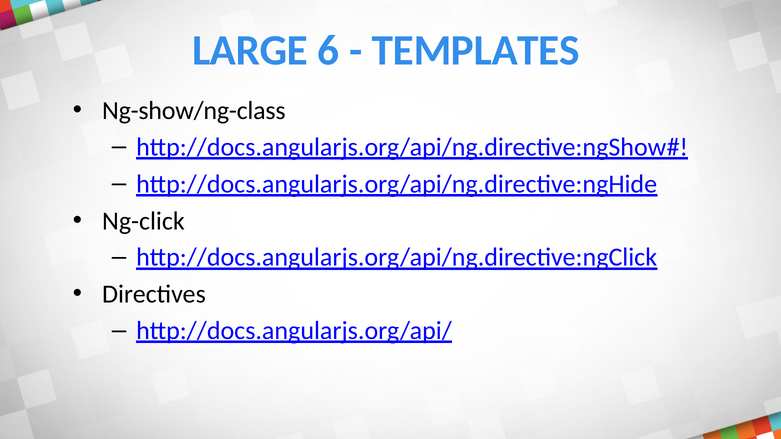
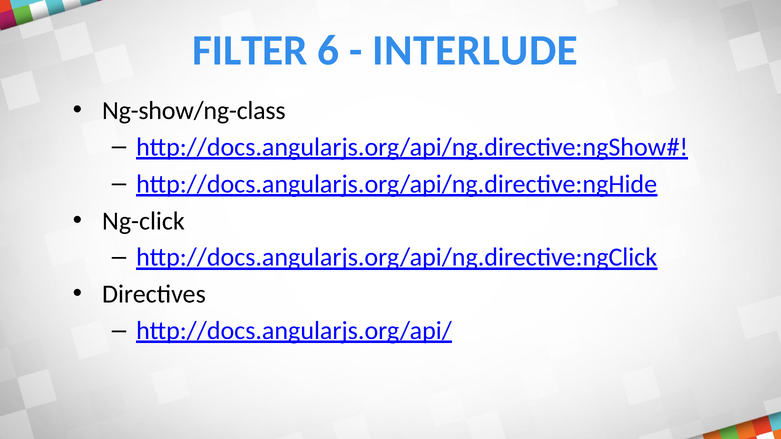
LARGE: LARGE -> FILTER (250, 51)
TEMPLATES: TEMPLATES -> INTERLUDE (475, 51)
